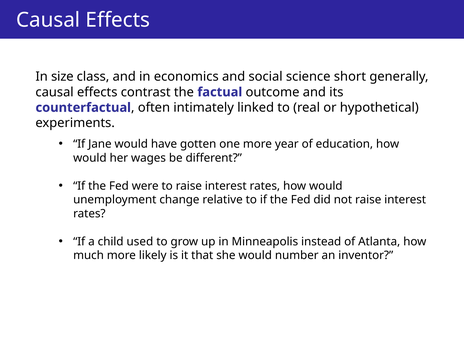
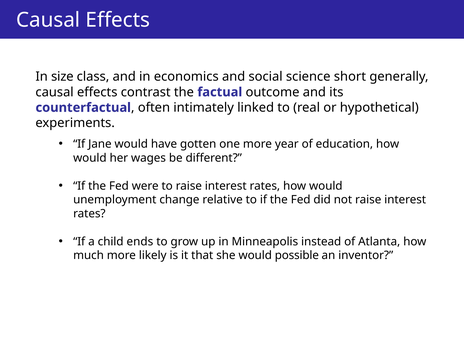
used: used -> ends (140, 242)
number: number -> possible (297, 255)
